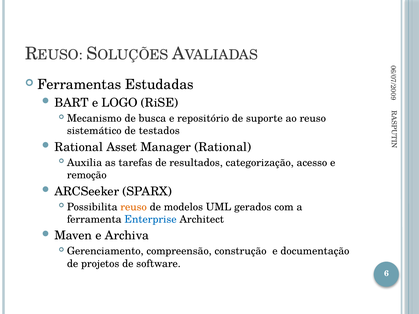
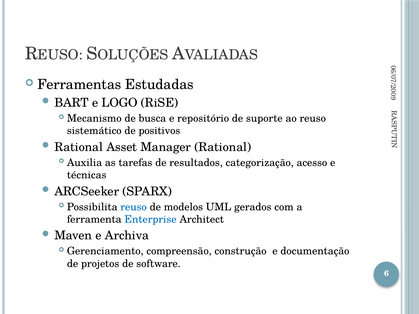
testados: testados -> positivos (159, 131)
remoção: remoção -> técnicas (87, 175)
reuso colour: orange -> blue (134, 207)
